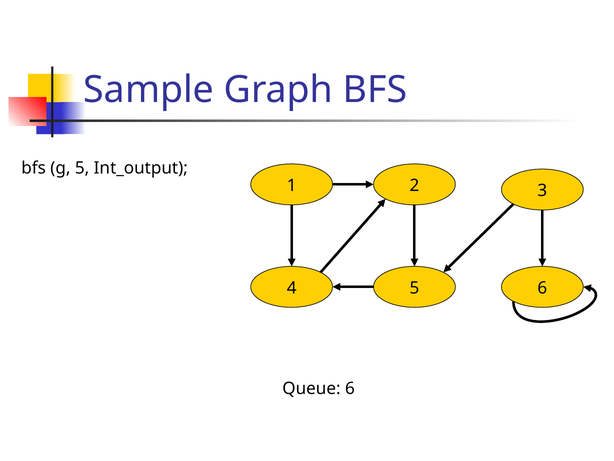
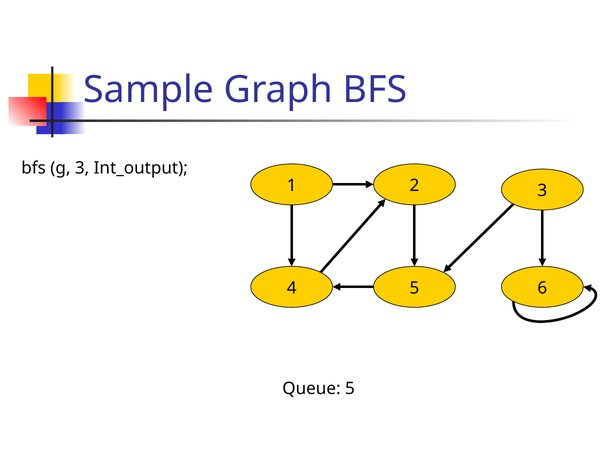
g 5: 5 -> 3 (82, 168)
Queue 6: 6 -> 5 (350, 388)
